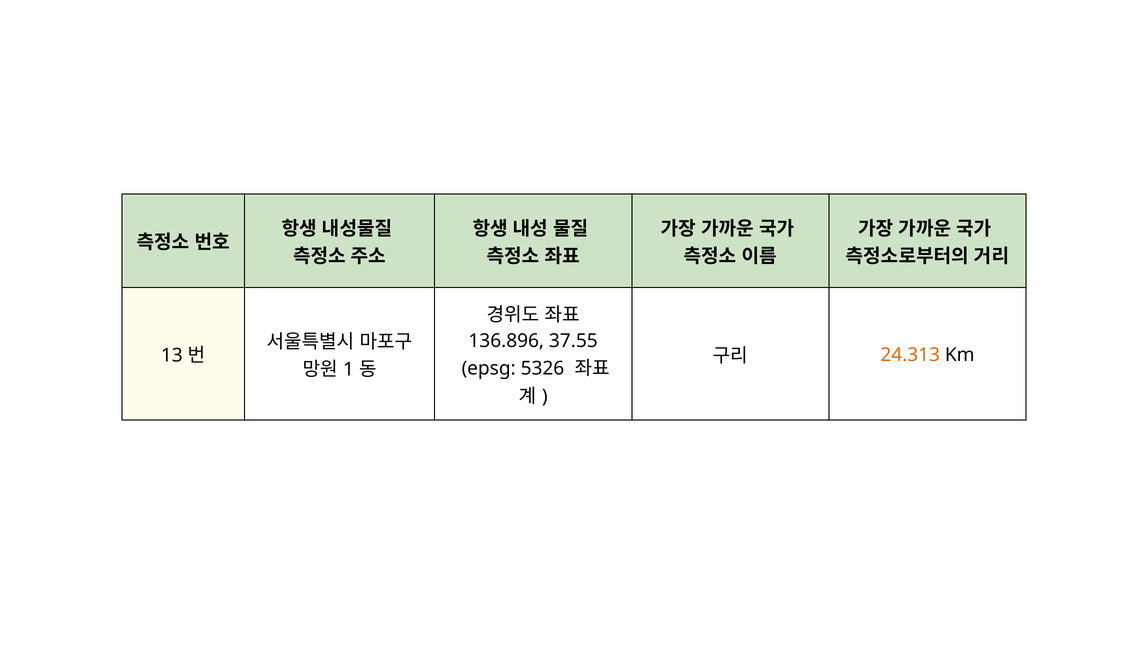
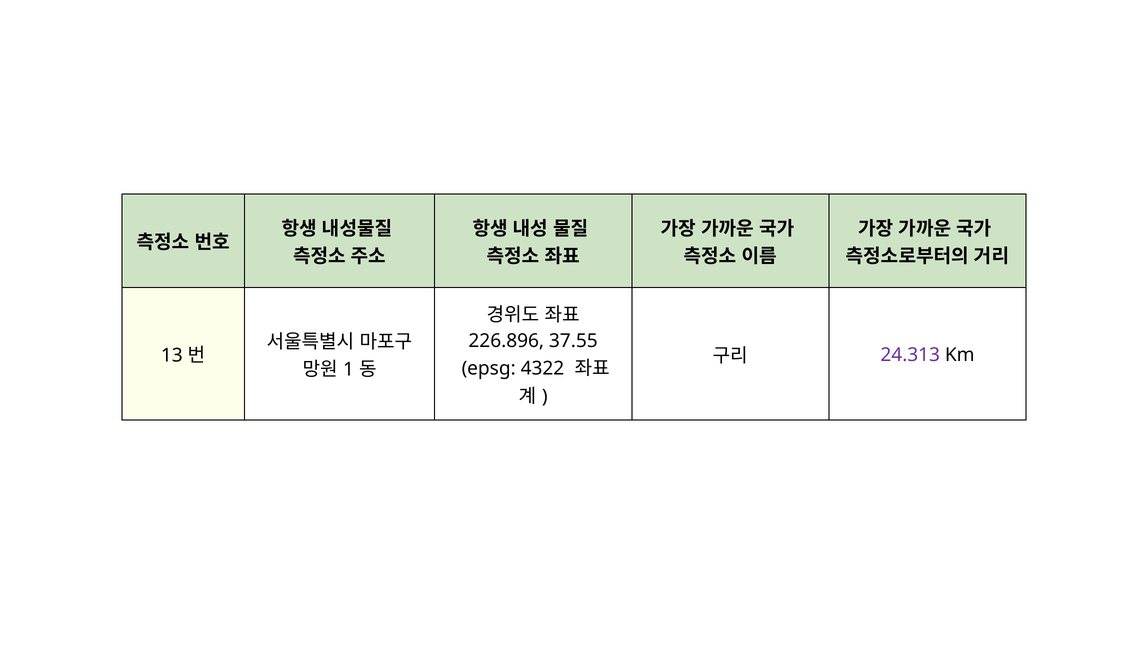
136.896: 136.896 -> 226.896 (506, 341)
24.313 colour: orange -> purple (910, 355)
5326: 5326 -> 4322 (542, 368)
